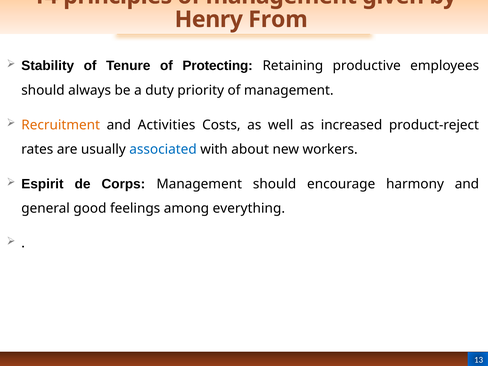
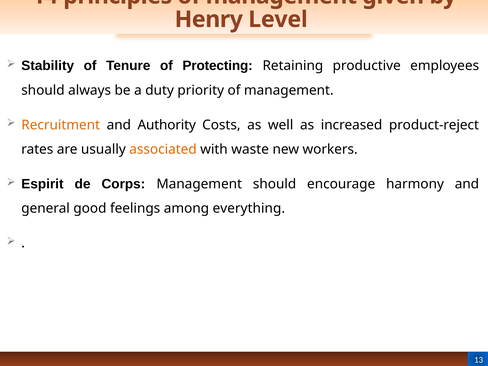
From: From -> Level (278, 19)
Activities: Activities -> Authority (167, 125)
associated colour: blue -> orange (163, 149)
about: about -> waste (250, 149)
